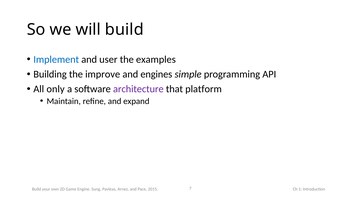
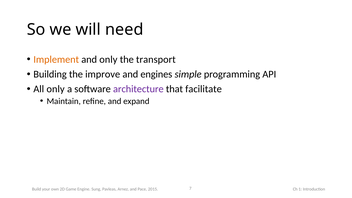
will build: build -> need (124, 30)
Implement colour: blue -> orange (56, 60)
and user: user -> only (108, 60)
examples: examples -> transport (156, 60)
platform: platform -> facilitate (204, 89)
